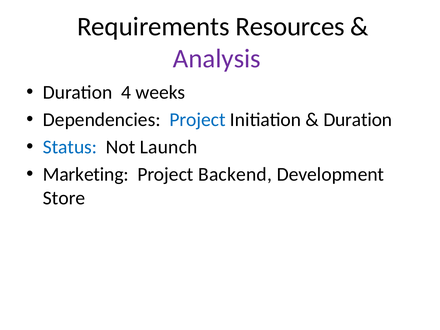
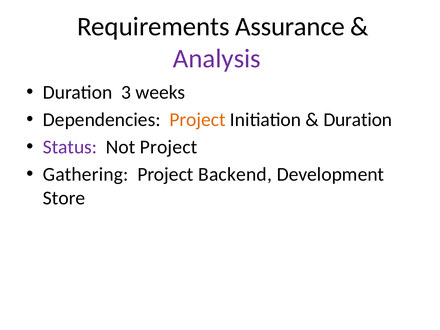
Resources: Resources -> Assurance (290, 26)
4: 4 -> 3 (126, 92)
Project colour: blue -> orange (197, 120)
Status colour: blue -> purple (70, 147)
Not Launch: Launch -> Project (169, 147)
Marketing: Marketing -> Gathering (86, 174)
